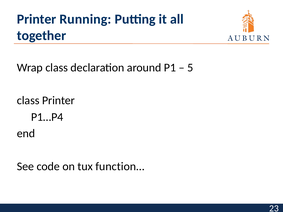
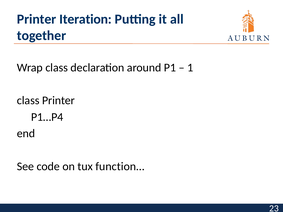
Running: Running -> Iteration (86, 19)
5: 5 -> 1 (190, 68)
